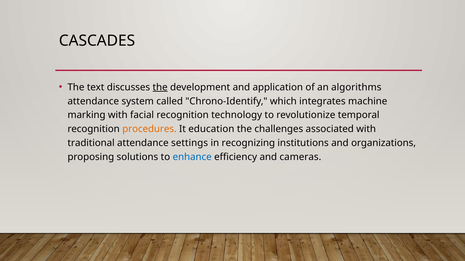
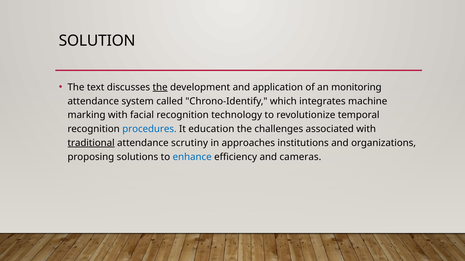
CASCADES: CASCADES -> SOLUTION (97, 41)
algorithms: algorithms -> monitoring (356, 87)
procedures colour: orange -> blue (149, 129)
traditional underline: none -> present (91, 143)
settings: settings -> scrutiny (190, 143)
recognizing: recognizing -> approaches (248, 143)
